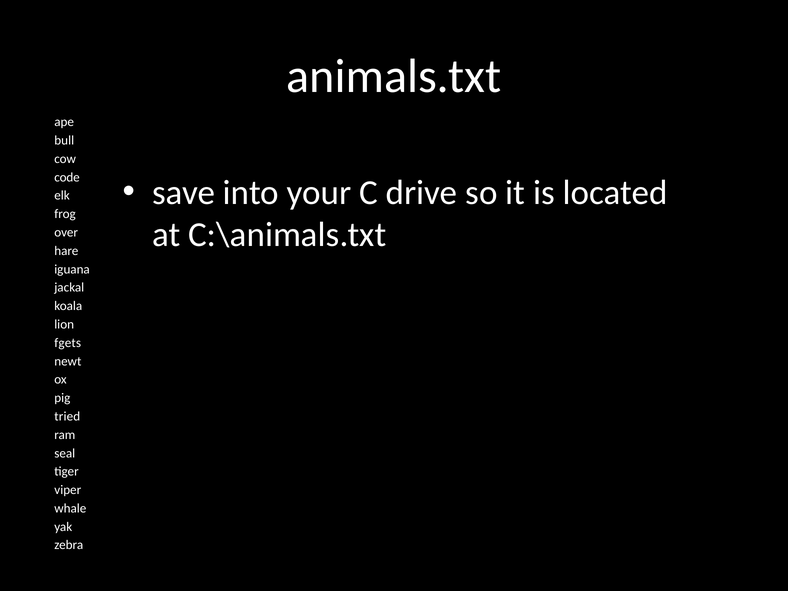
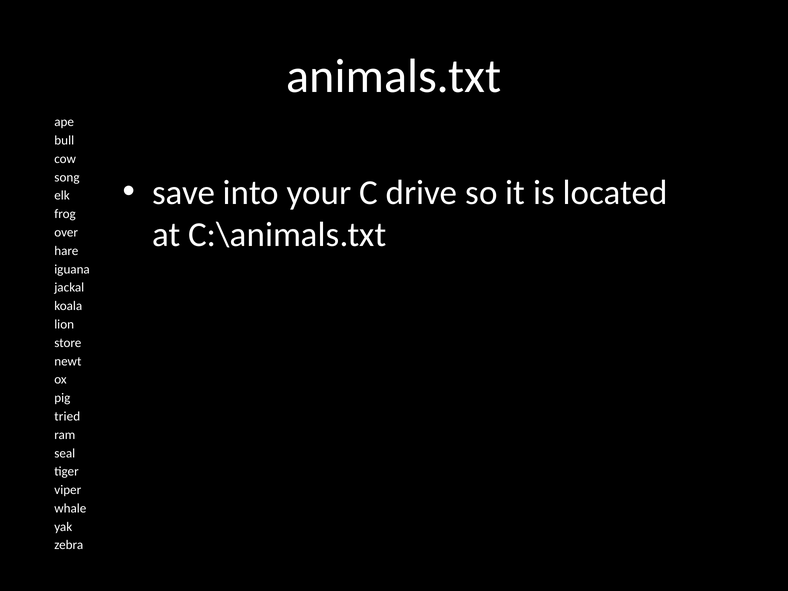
code: code -> song (67, 177)
fgets: fgets -> store (68, 343)
